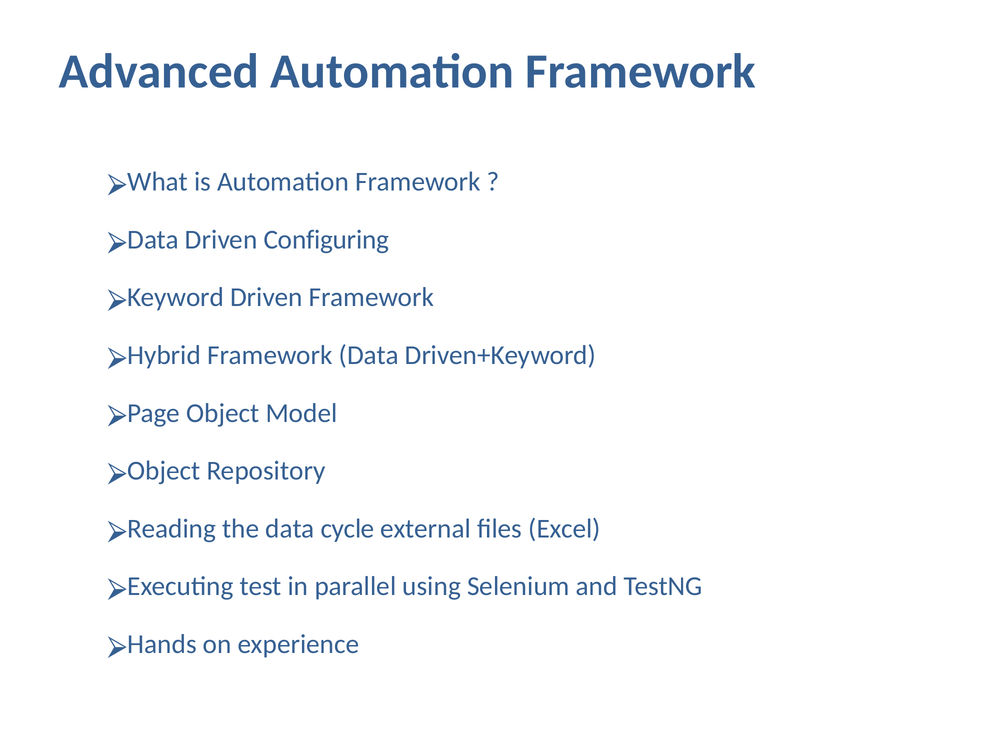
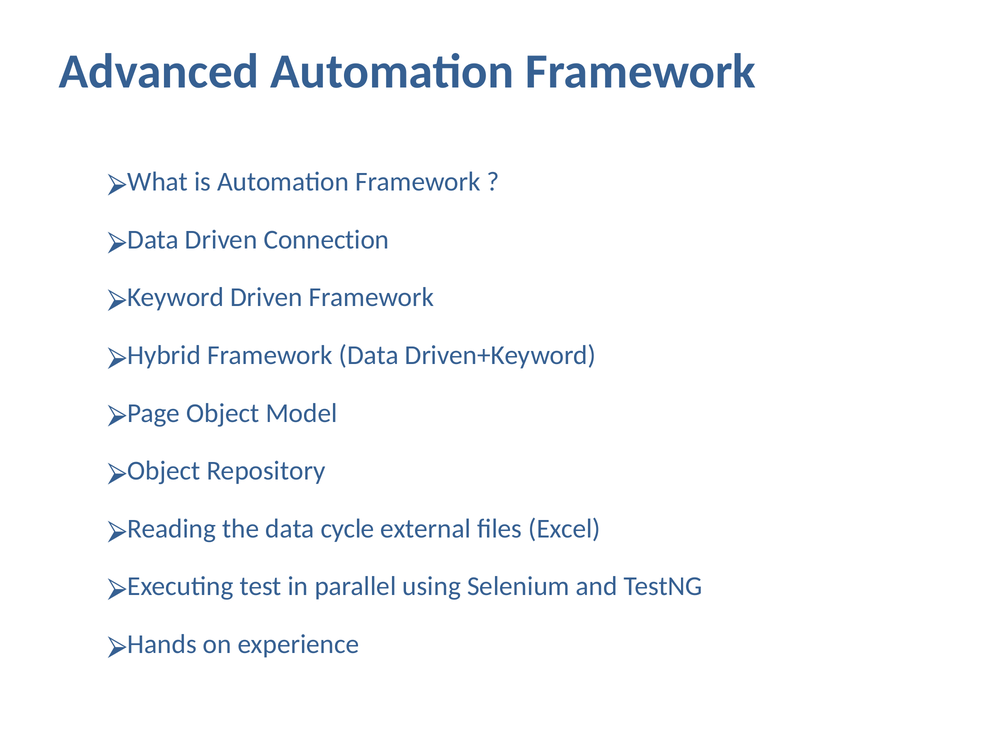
Configuring: Configuring -> Connection (326, 240)
